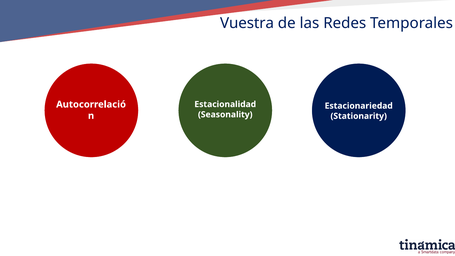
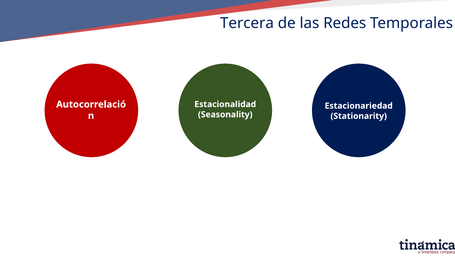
Vuestra: Vuestra -> Tercera (247, 23)
